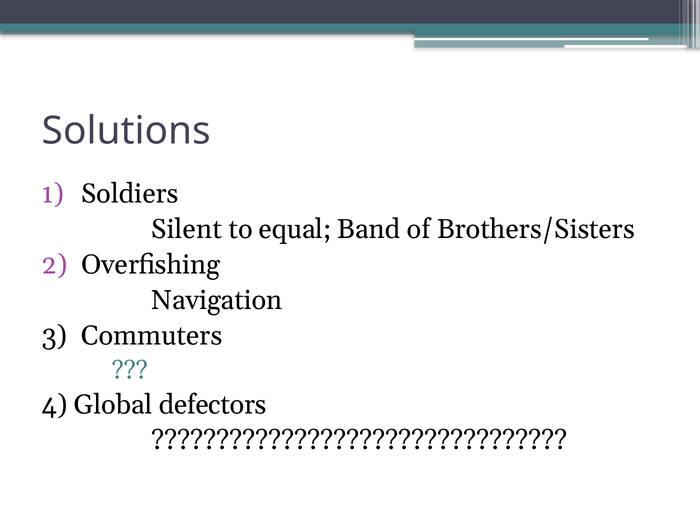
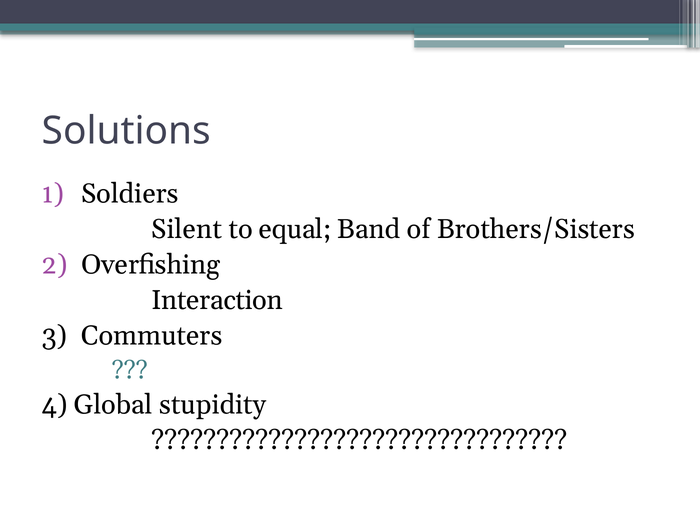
Navigation: Navigation -> Interaction (217, 300)
defectors: defectors -> stupidity (213, 405)
